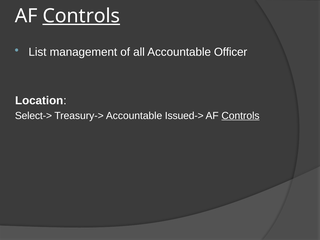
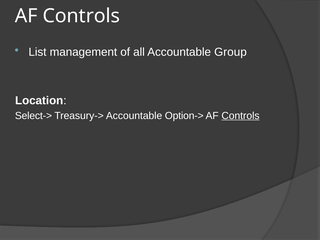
Controls underline: present -> none (81, 16)
Officer: Officer -> Group (230, 52)
Issued->: Issued-> -> Option-> (184, 116)
